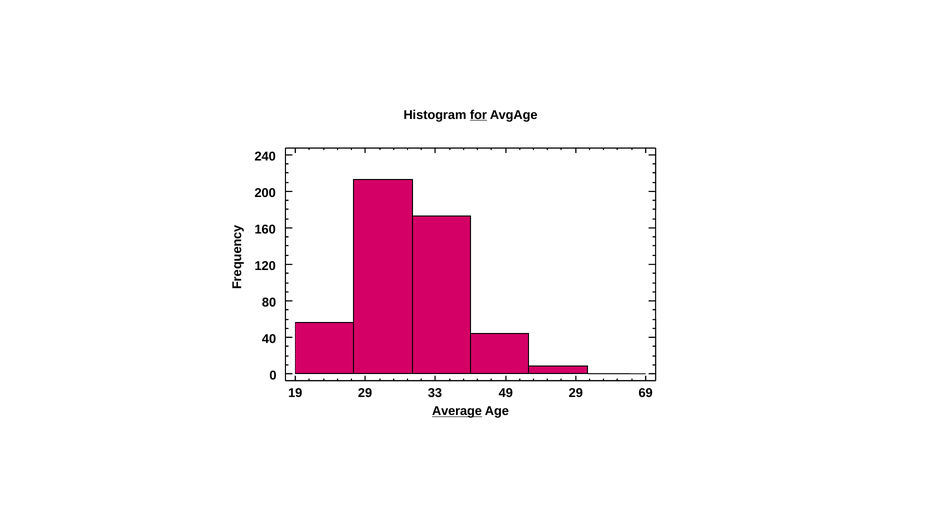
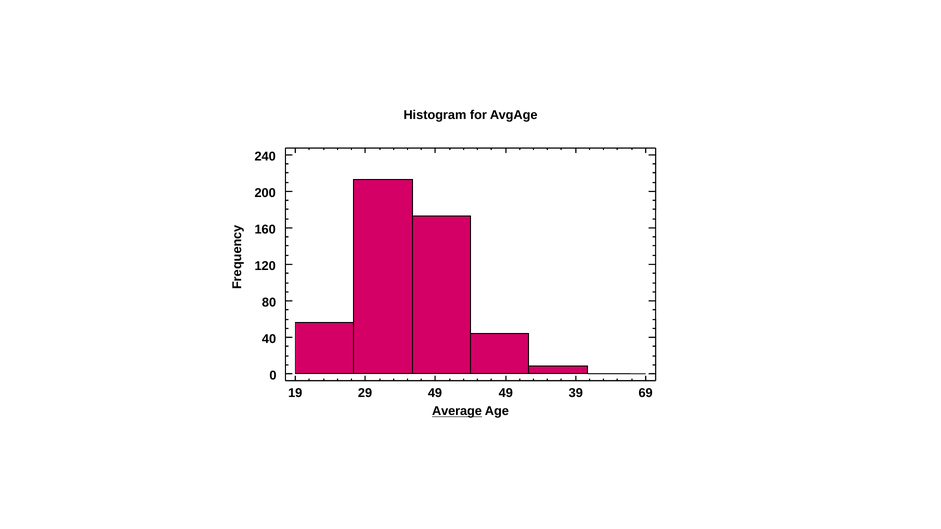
for underline: present -> none (478, 115)
29 33: 33 -> 49 (435, 393)
49 29: 29 -> 39 (576, 393)
